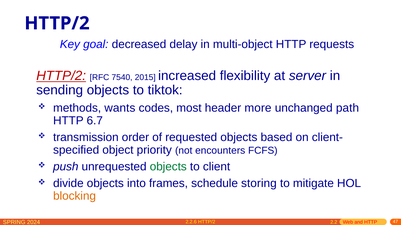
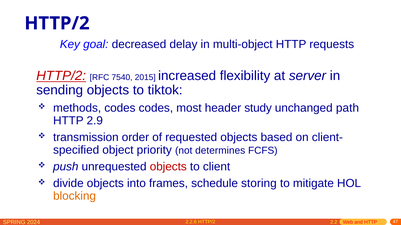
methods wants: wants -> codes (120, 108)
more: more -> study (258, 108)
6.7: 6.7 -> 2.9 (95, 121)
encounters: encounters -> determines (220, 151)
objects colour: green -> red (168, 167)
